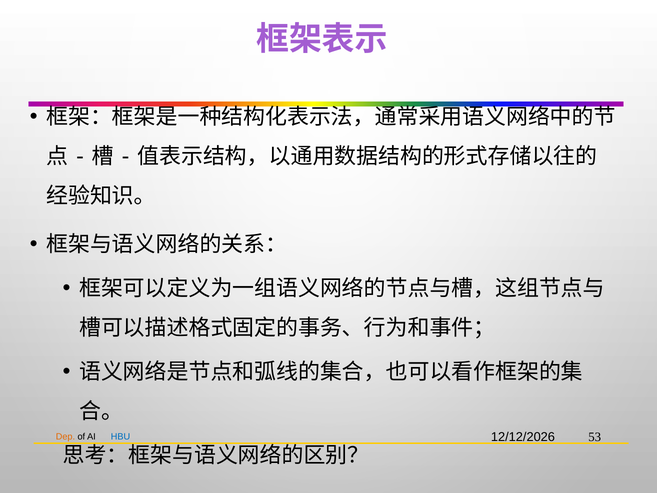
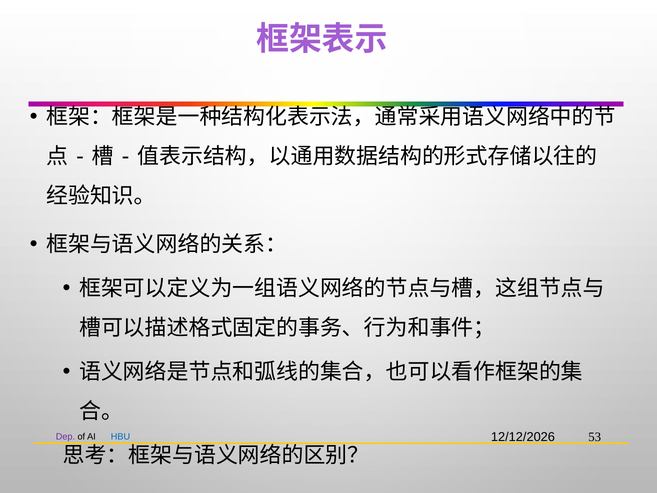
Dep colour: orange -> purple (65, 436)
